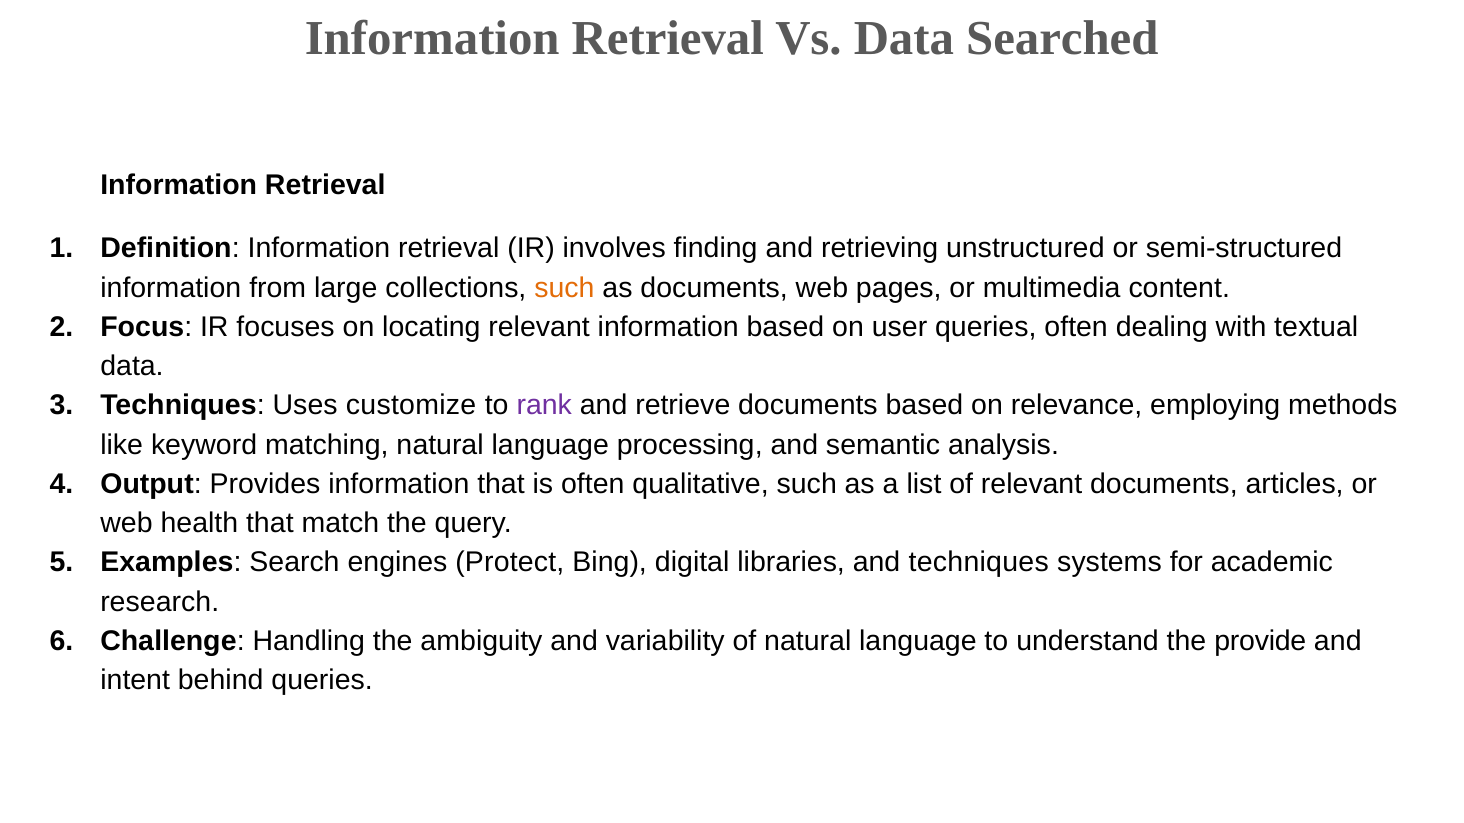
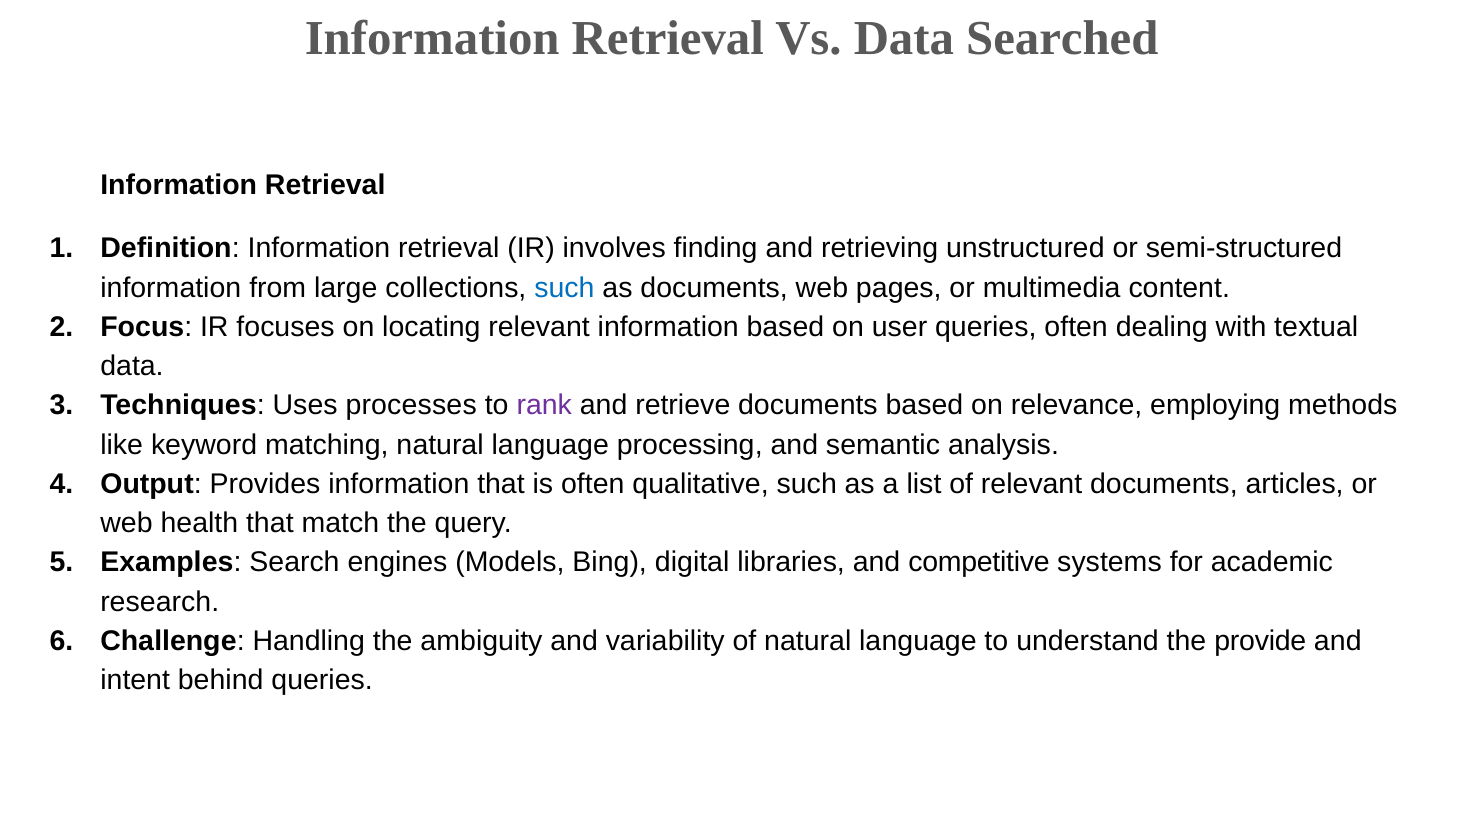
such colour: orange -> blue (564, 288)
customize: customize -> processes (411, 406)
Protect: Protect -> Models (510, 563)
and techniques: techniques -> competitive (979, 563)
